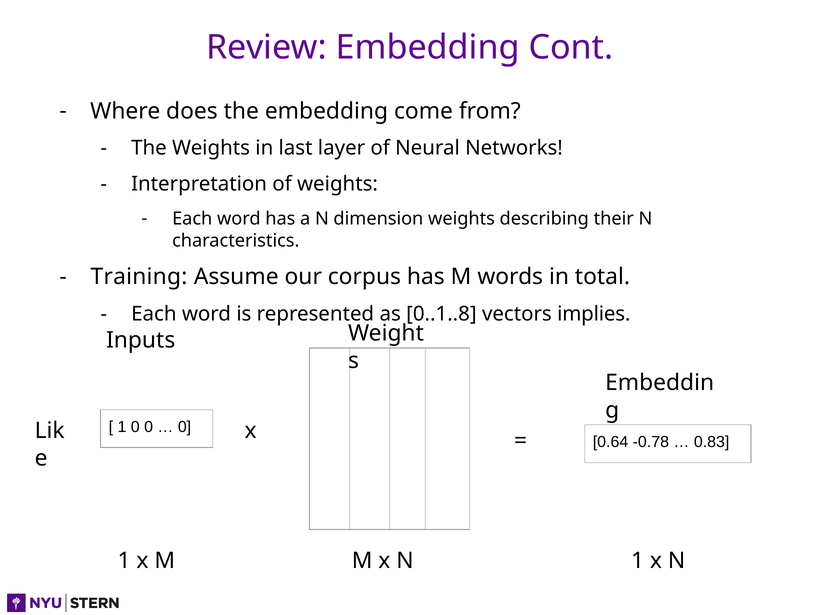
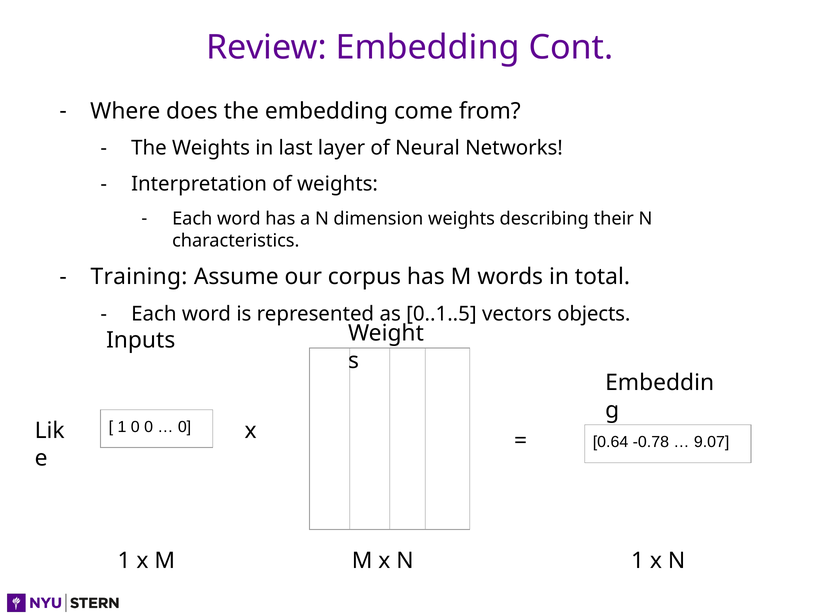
0..1..8: 0..1..8 -> 0..1..5 (441, 314)
implies: implies -> objects (594, 314)
0.83: 0.83 -> 9.07 (712, 442)
